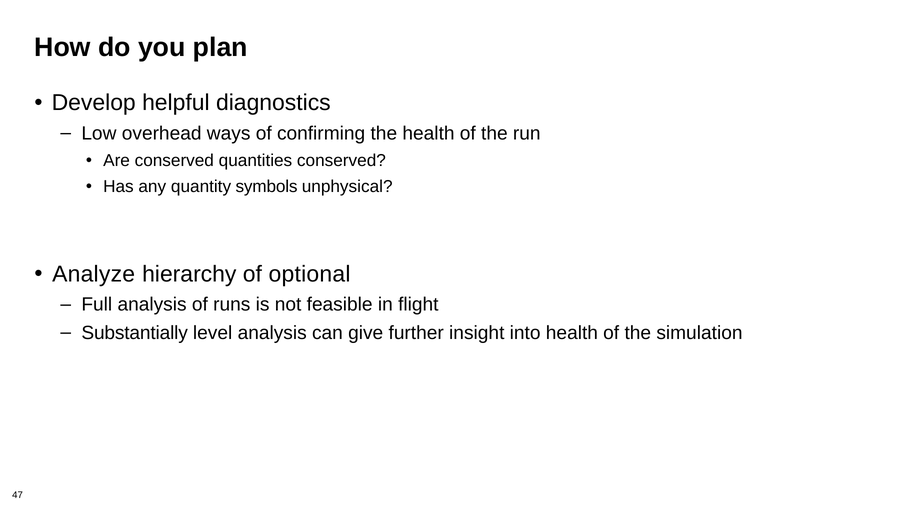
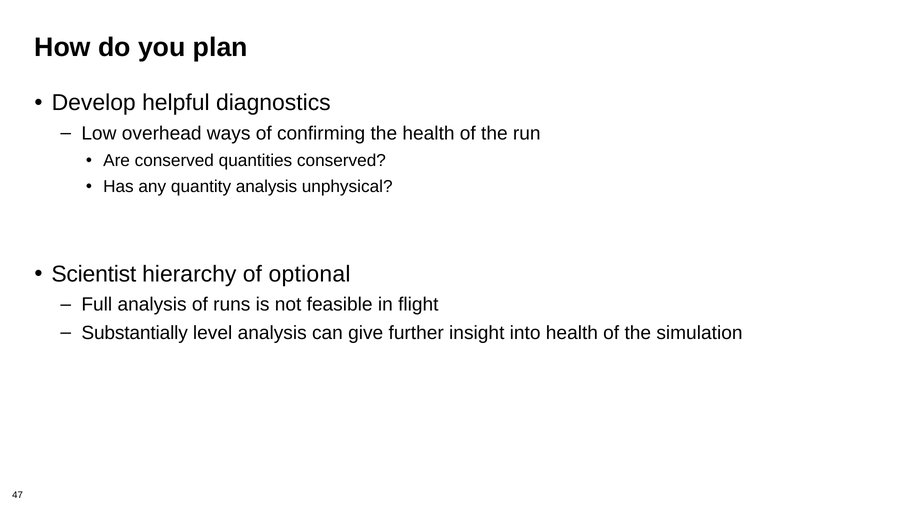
quantity symbols: symbols -> analysis (266, 187)
Analyze: Analyze -> Scientist (94, 274)
